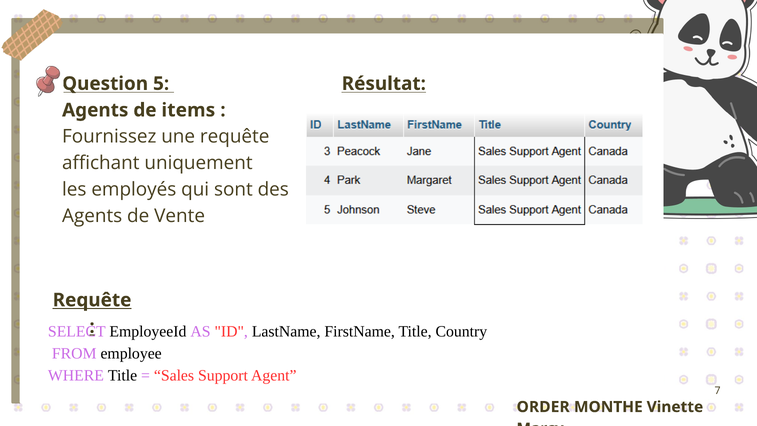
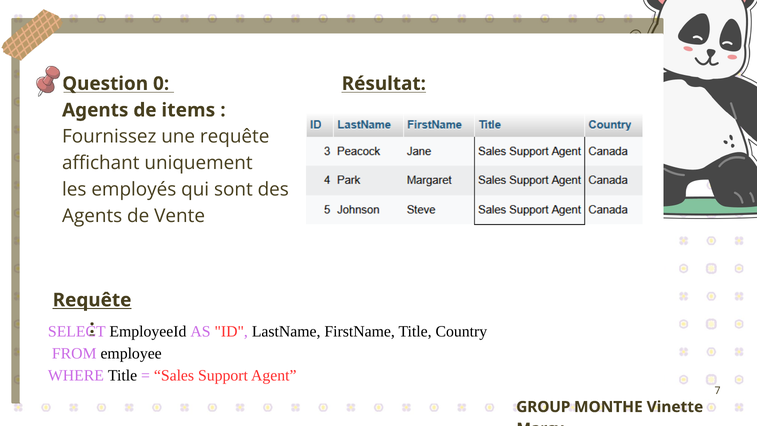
5: 5 -> 0 (161, 84)
ORDER: ORDER -> GROUP (543, 407)
